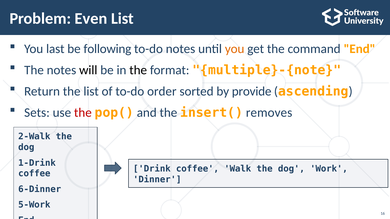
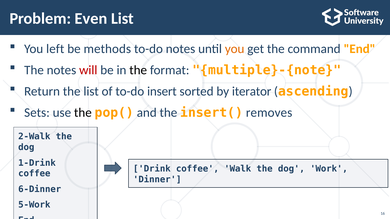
last: last -> left (55, 49)
following: following -> methods (107, 49)
will colour: black -> red (88, 70)
order: order -> insert (162, 91)
provide: provide -> iterator (252, 91)
the colour: red -> black (83, 113)
